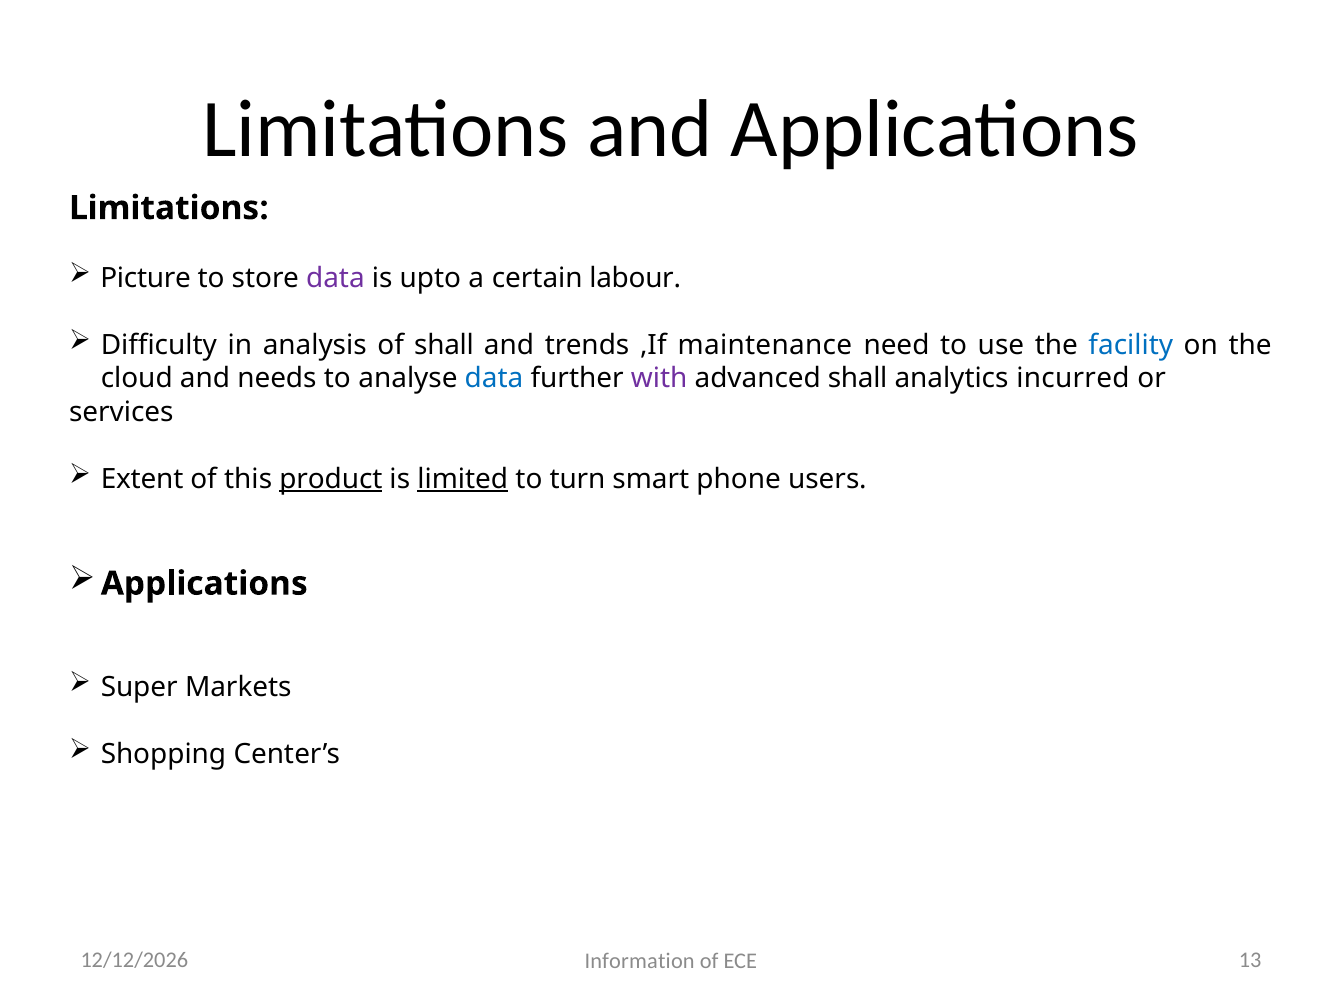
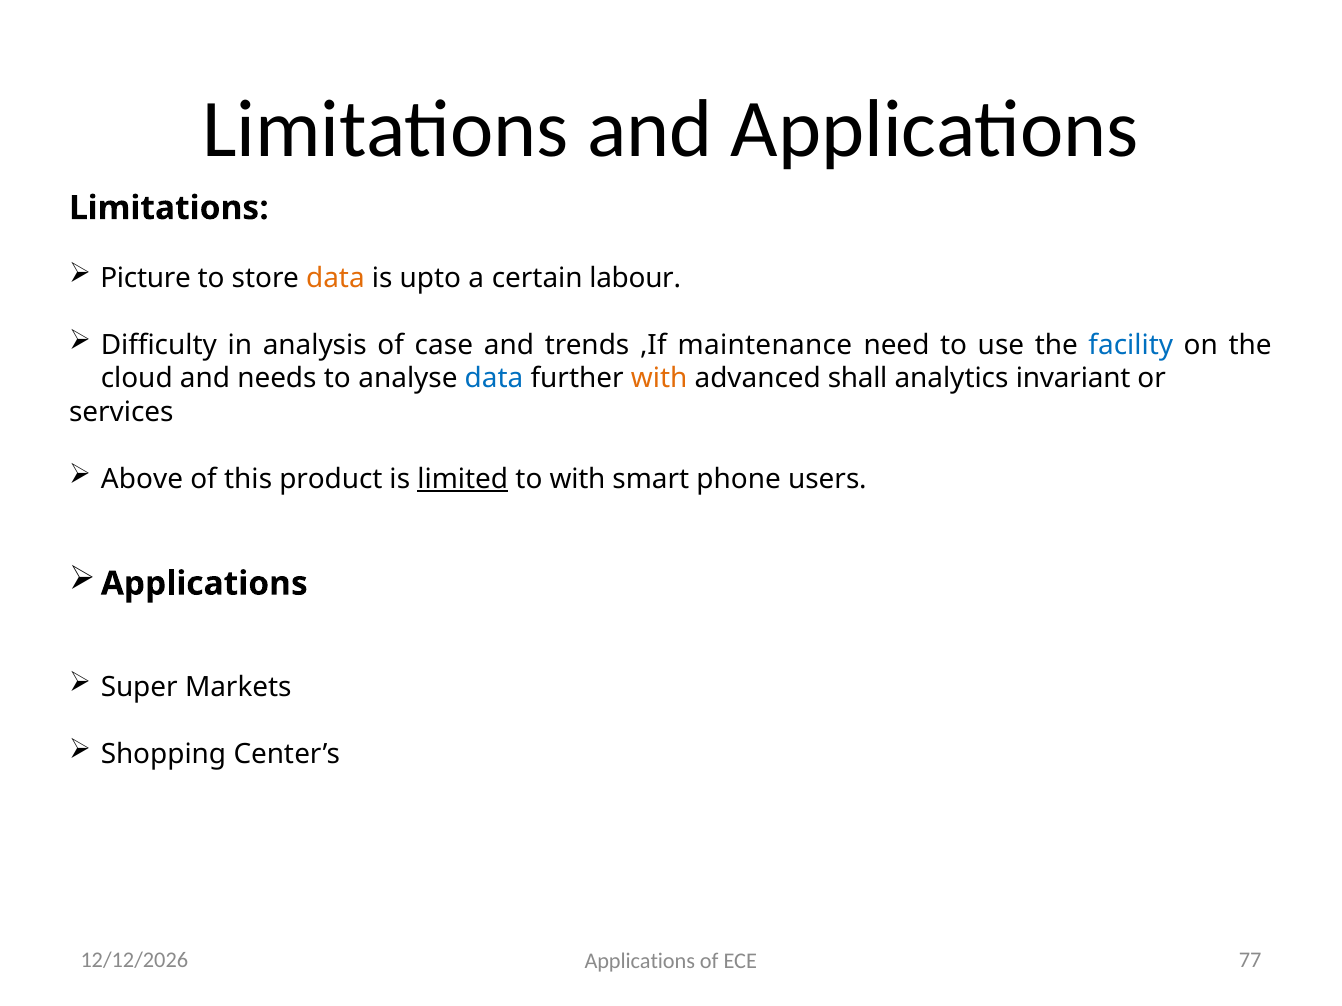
data colour: purple -> orange (335, 278)
of shall: shall -> case (444, 345)
with colour: purple -> orange (659, 379)
incurred: incurred -> invariant (1073, 379)
Extent: Extent -> Above (142, 479)
product underline: present -> none (331, 479)
to turn: turn -> with (578, 479)
Information: Information -> Applications (640, 961)
13: 13 -> 77 (1250, 961)
